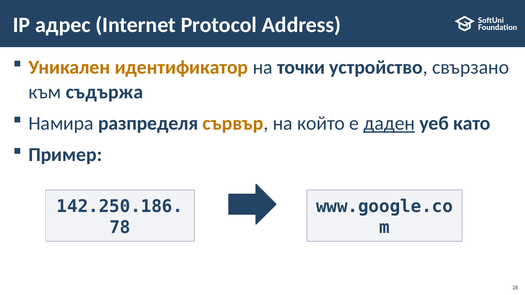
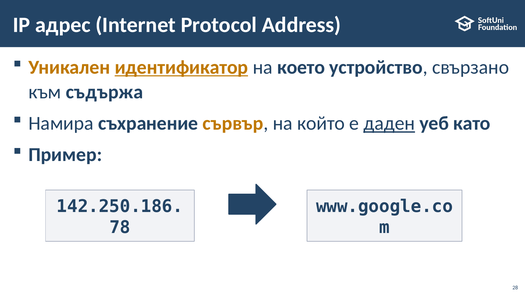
идентификатор underline: none -> present (181, 67)
точки: точки -> което (301, 67)
разпределя: разпределя -> съхранение (148, 124)
